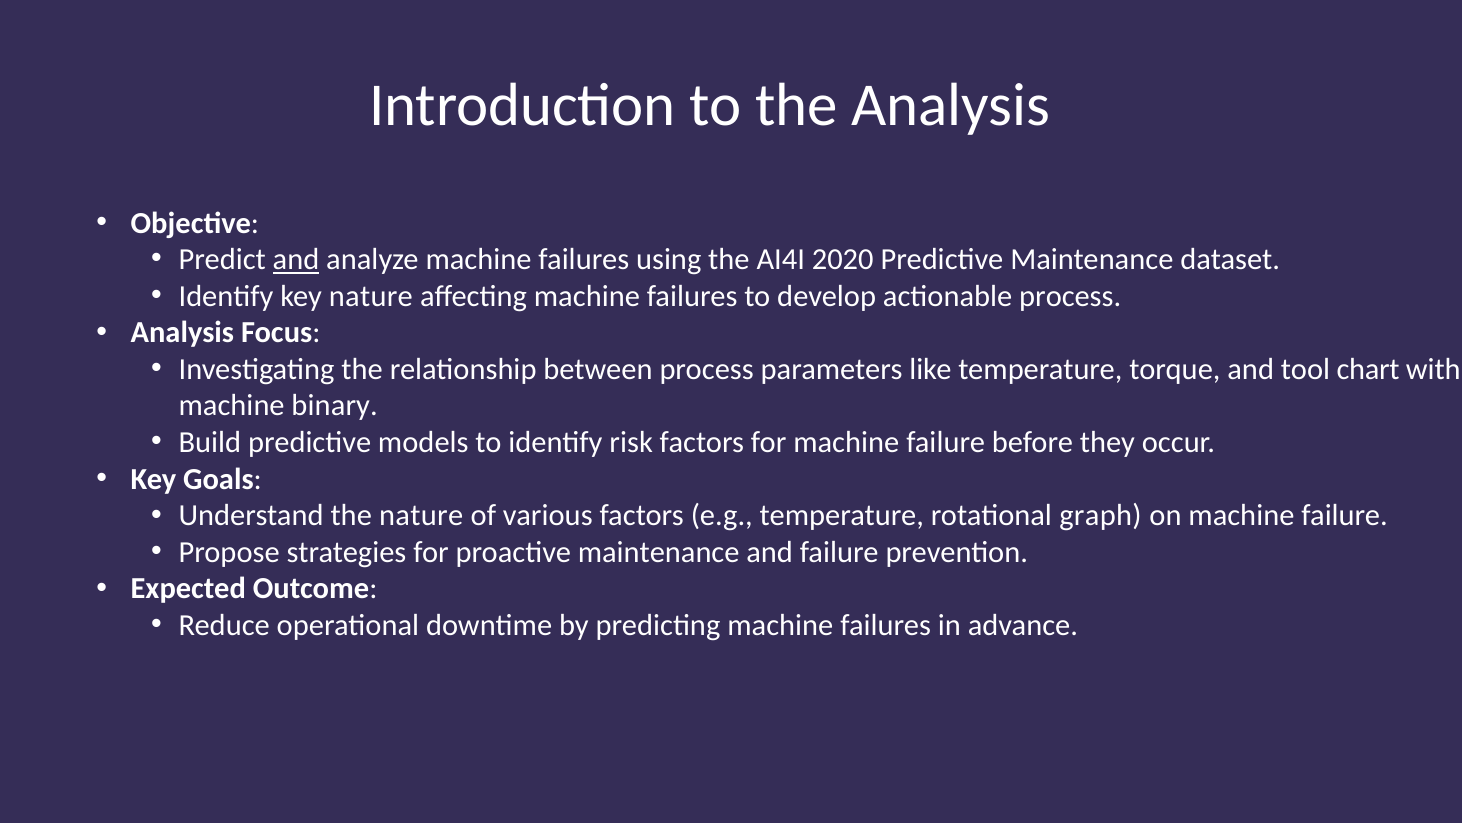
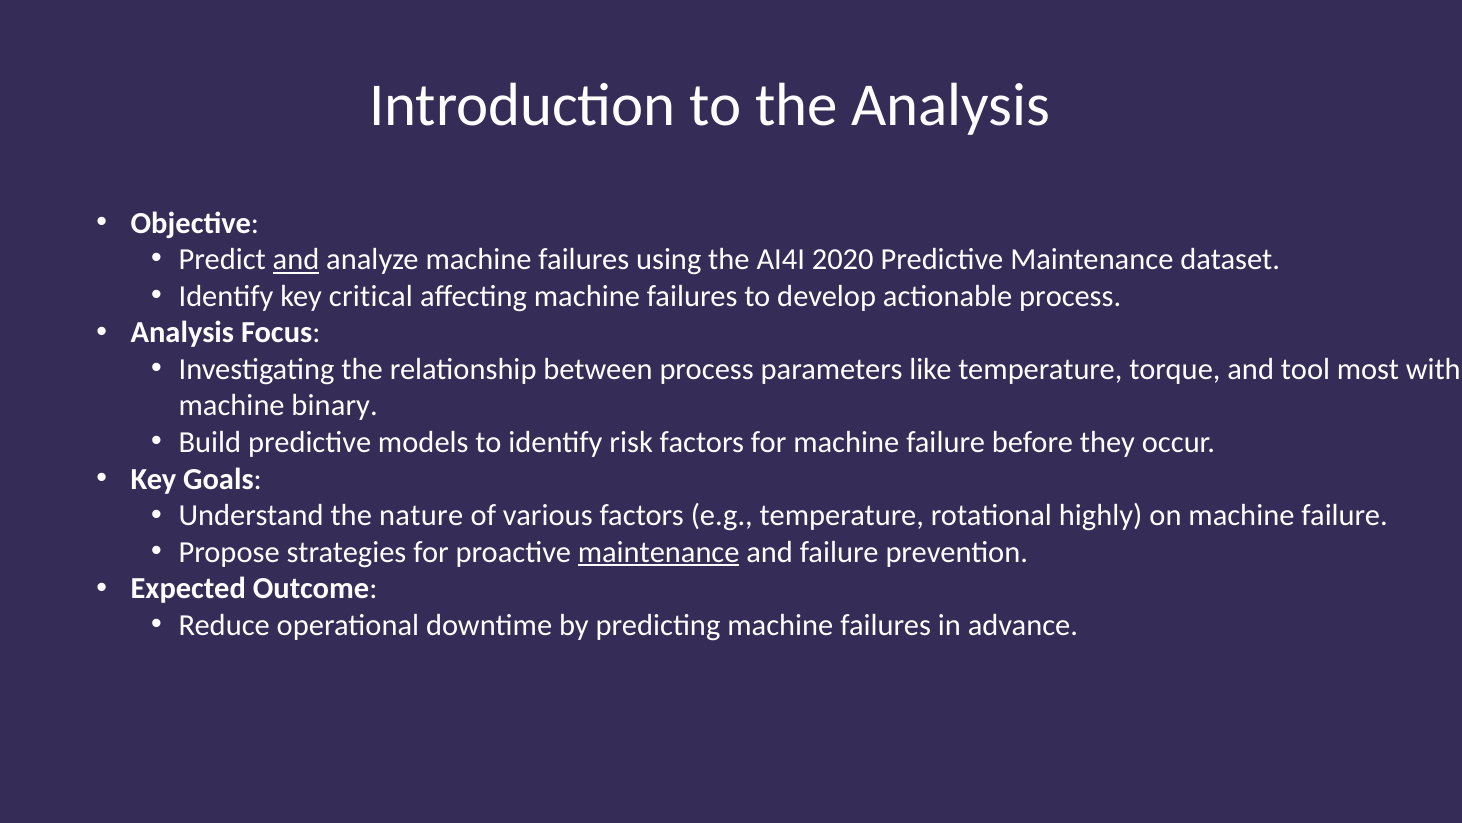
key nature: nature -> critical (371, 296)
chart: chart -> most (1368, 369)
graph: graph -> highly (1101, 515)
maintenance underline: none -> present (659, 552)
